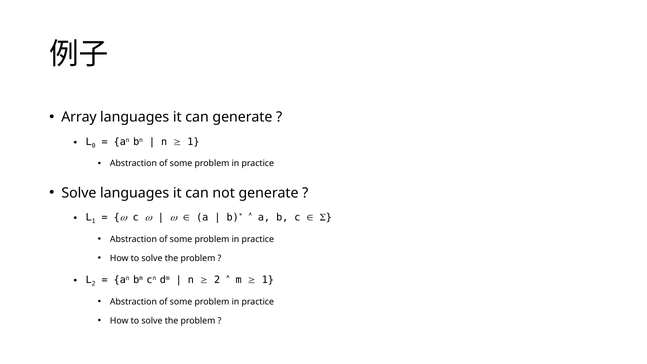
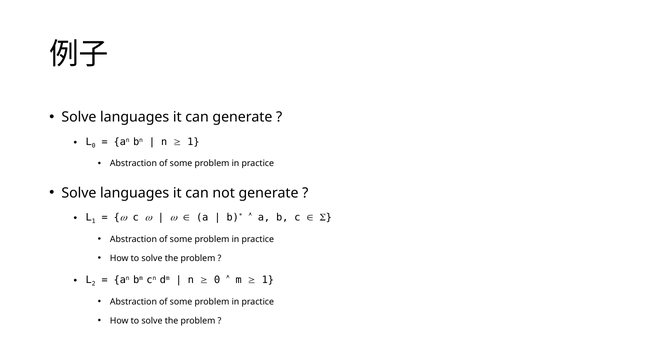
Array: Array -> Solve (79, 117)
2: 2 -> 0 (217, 280)
